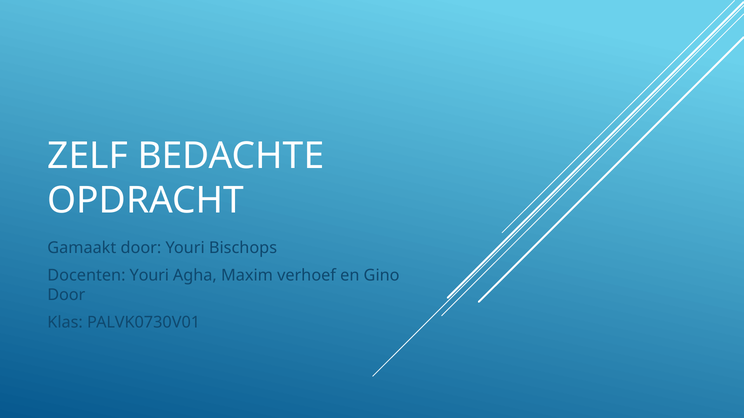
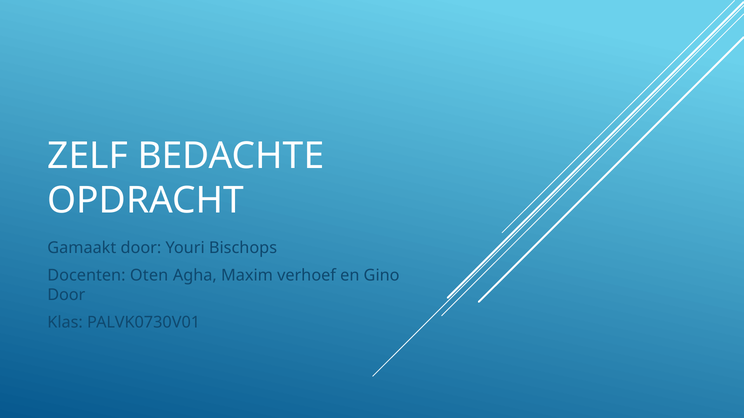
Docenten Youri: Youri -> Oten (149, 276)
